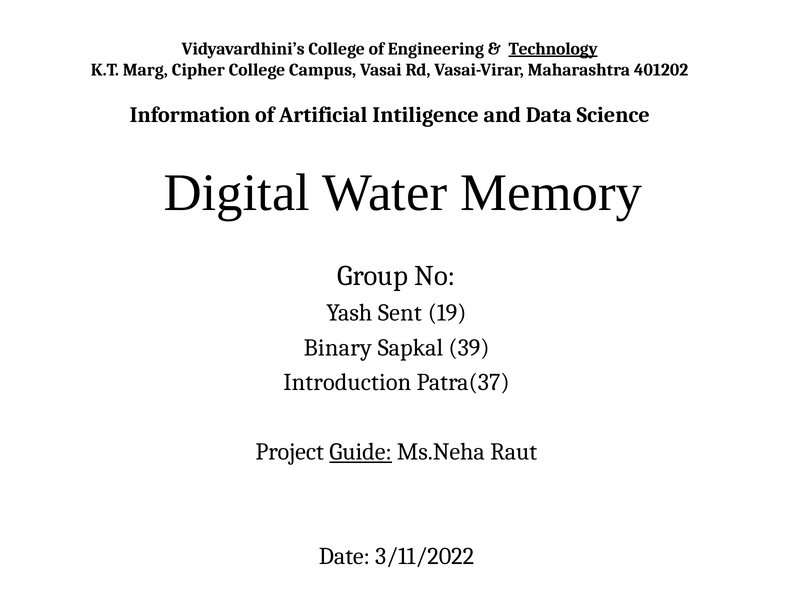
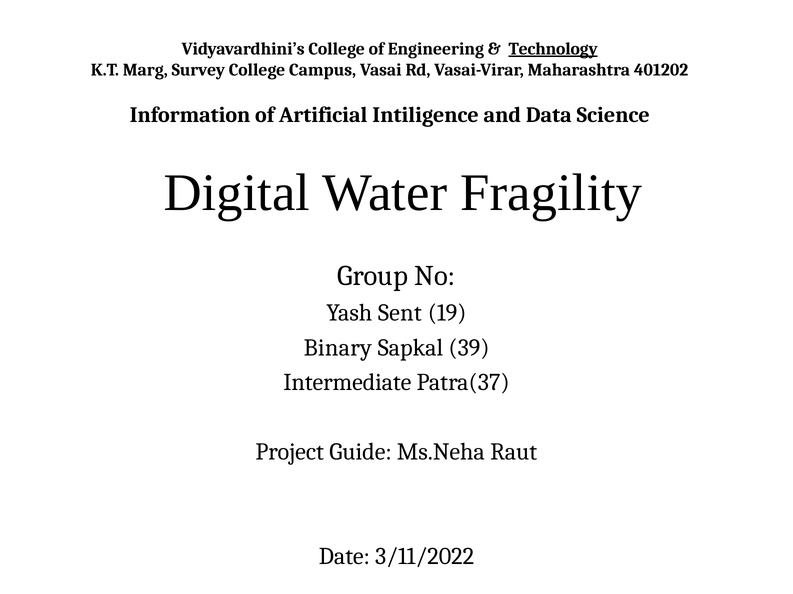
Cipher: Cipher -> Survey (198, 70)
Memory: Memory -> Fragility (551, 193)
Introduction: Introduction -> Intermediate (347, 383)
Guide underline: present -> none (361, 452)
